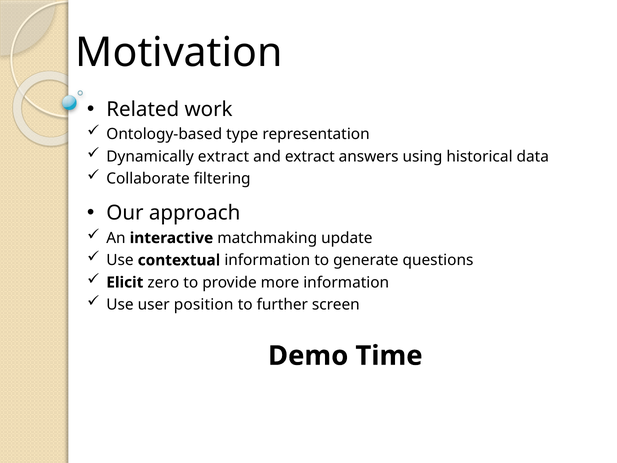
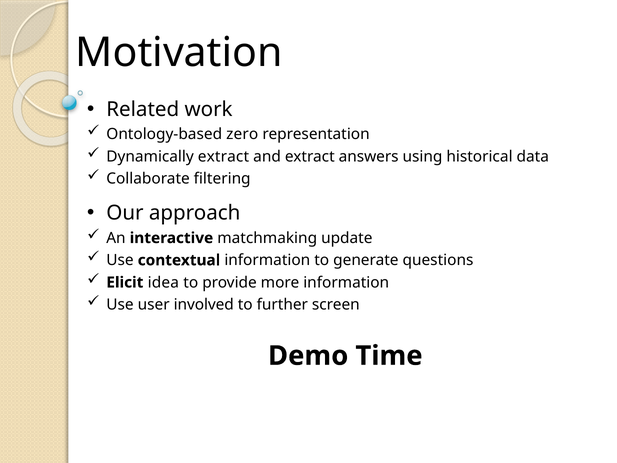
type: type -> zero (242, 134)
zero: zero -> idea (163, 282)
position: position -> involved (204, 305)
